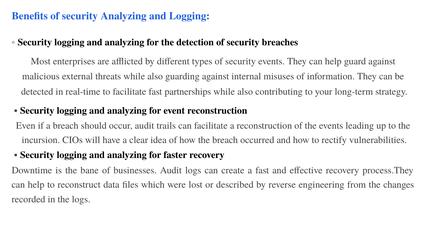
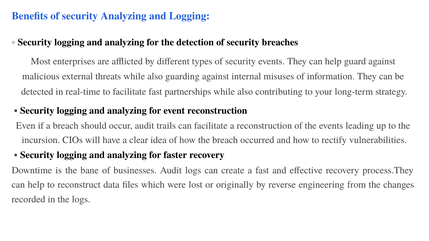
described: described -> originally (235, 185)
